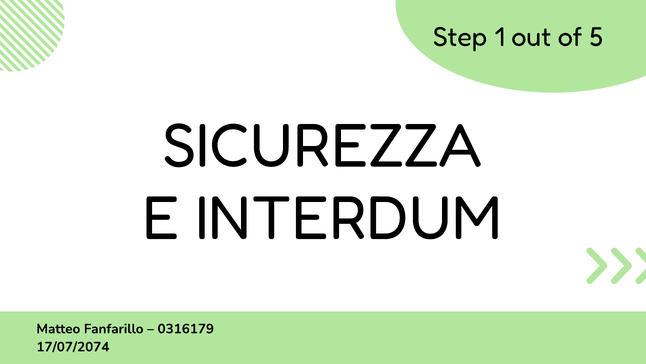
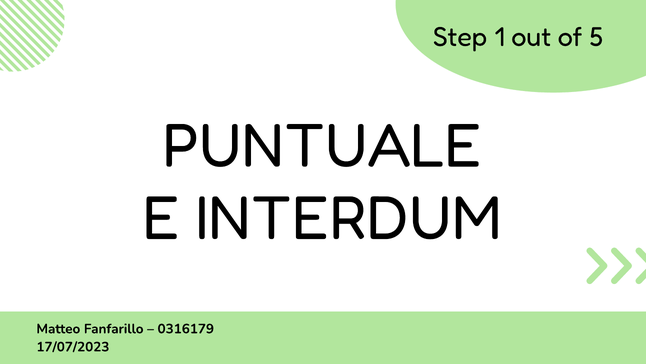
SICUREZZA: SICUREZZA -> PUNTUALE (322, 146)
17/07/2074: 17/07/2074 -> 17/07/2023 (73, 346)
